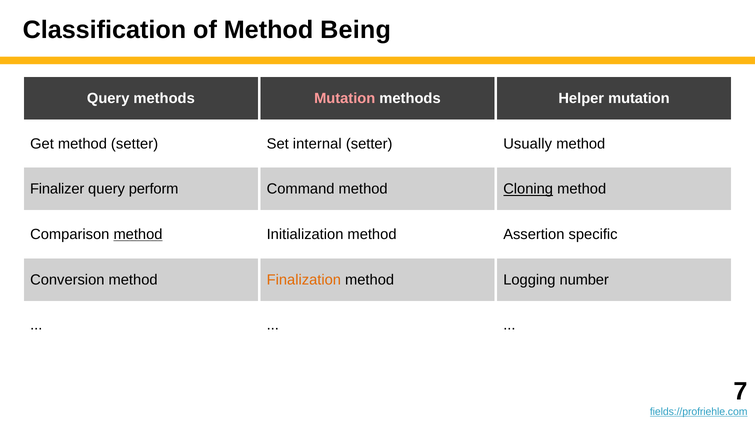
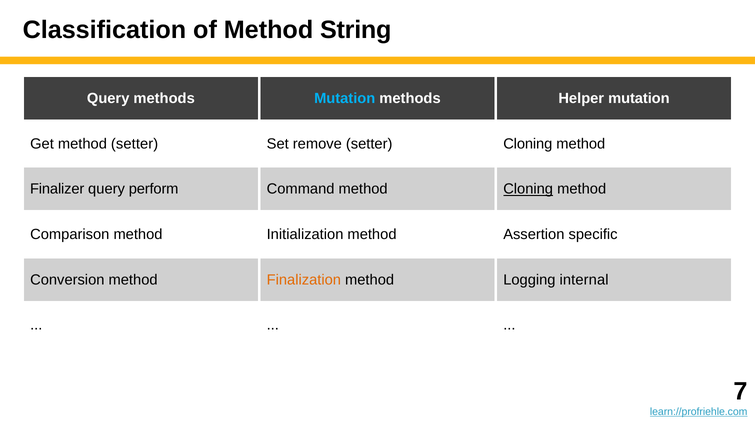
Being: Being -> String (356, 30)
Mutation colour: pink -> light blue (345, 98)
internal: internal -> remove (317, 144)
setter Usually: Usually -> Cloning (528, 144)
method underline: present -> none (138, 234)
number: number -> internal (584, 280)
fields://profriehle.com: fields://profriehle.com -> learn://profriehle.com (699, 412)
